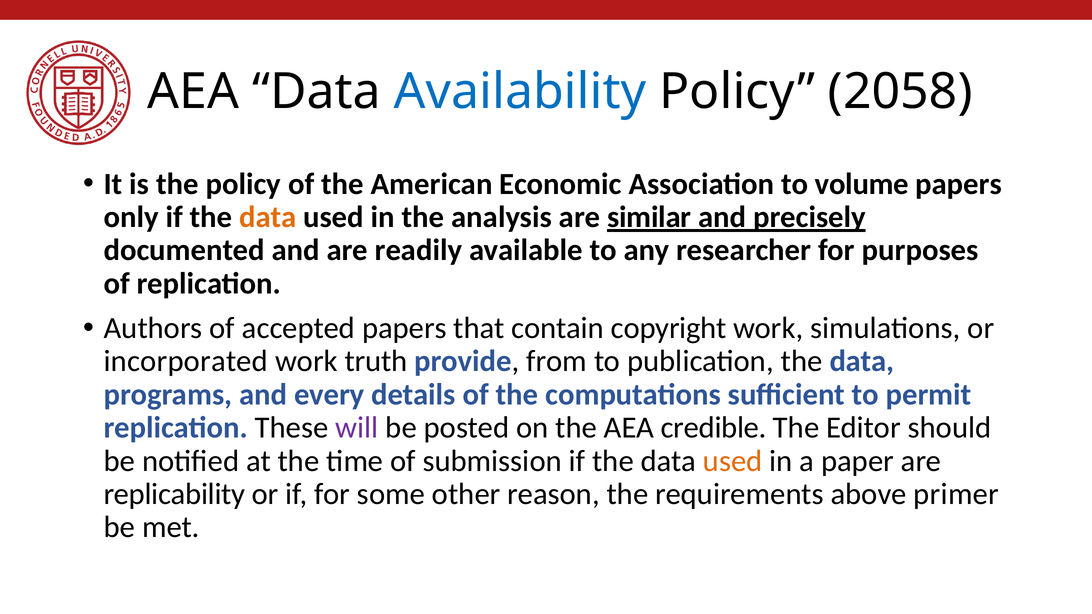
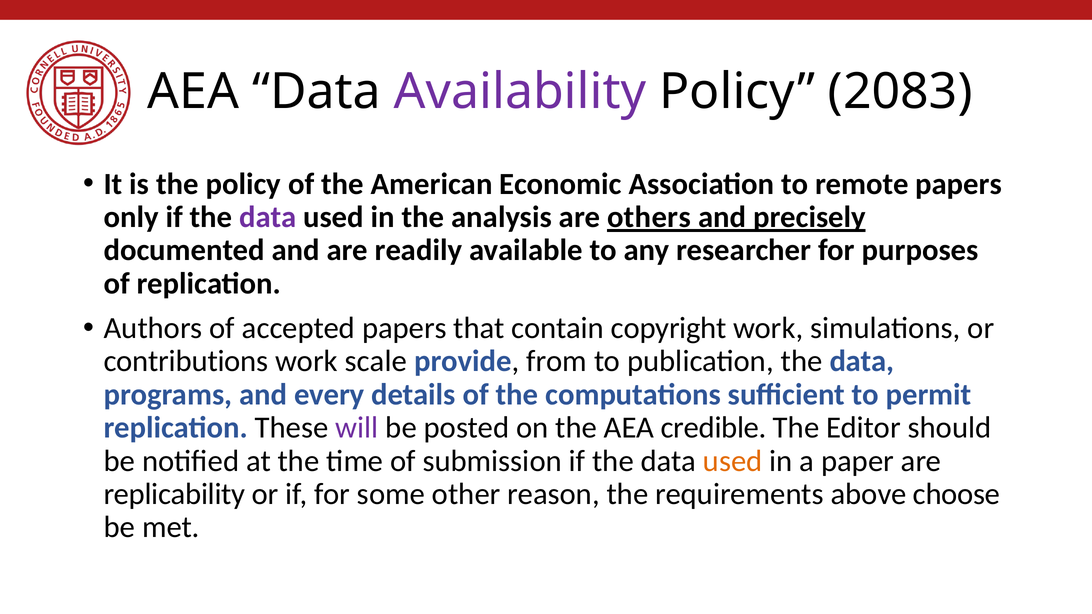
Availability colour: blue -> purple (520, 92)
2058: 2058 -> 2083 (900, 92)
volume: volume -> remote (862, 184)
data colour: orange -> purple (268, 217)
similar: similar -> others (649, 217)
incorporated: incorporated -> contributions (186, 361)
truth: truth -> scale (376, 361)
primer: primer -> choose (956, 494)
